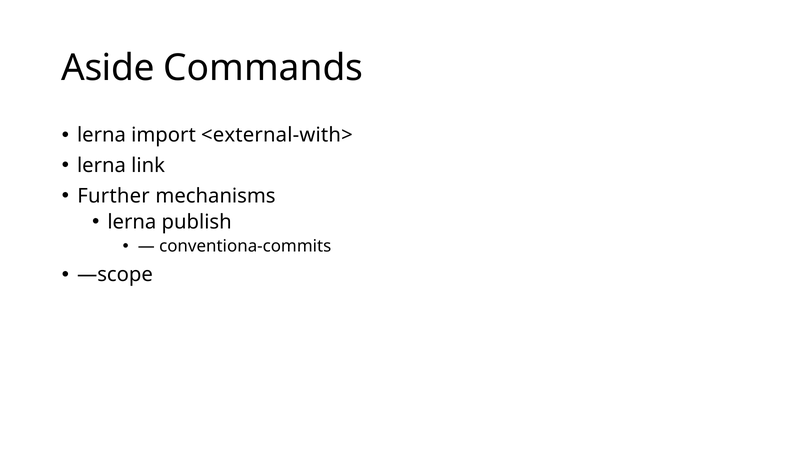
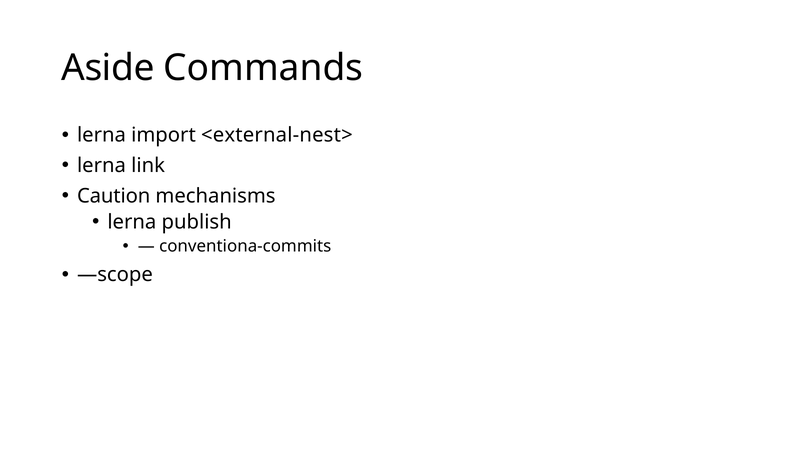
<external-with>: <external-with> -> <external-nest> (277, 135)
Further: Further -> Caution (114, 196)
